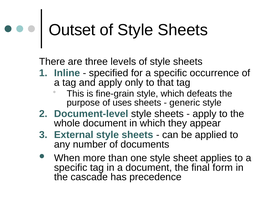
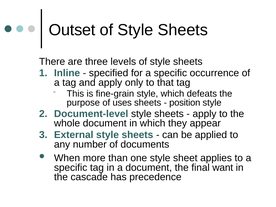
generic: generic -> position (185, 103)
form: form -> want (223, 168)
